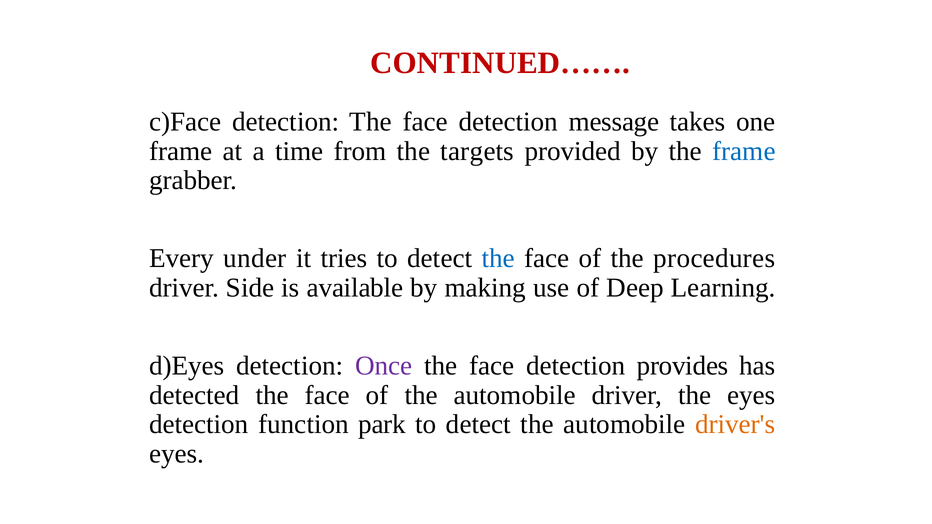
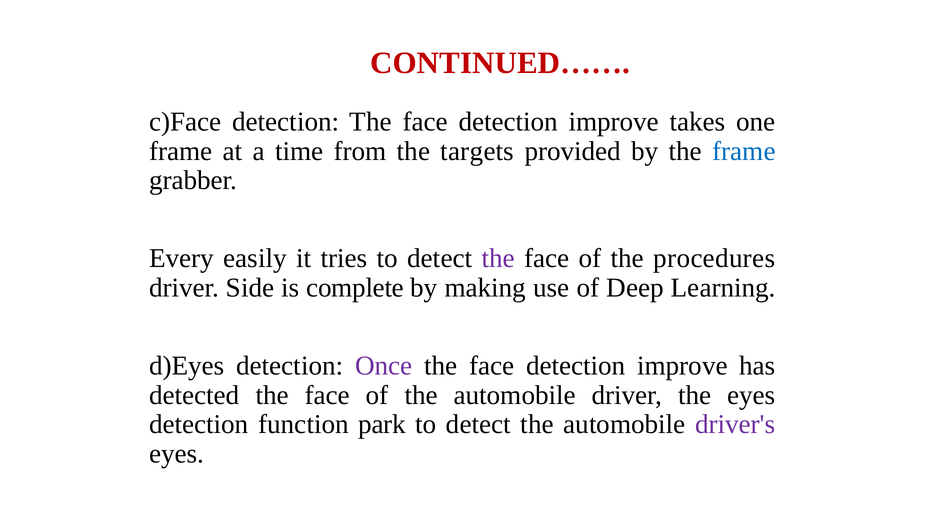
message: message -> improve (614, 122)
under: under -> easily (255, 259)
the colour: blue -> purple (498, 259)
available: available -> complete (355, 288)
provides: provides -> improve (682, 366)
driver's colour: orange -> purple (735, 425)
